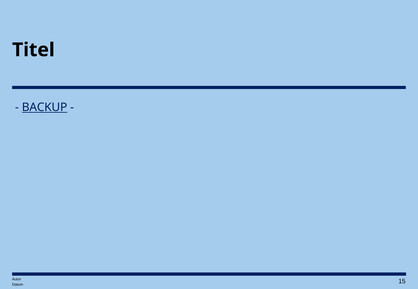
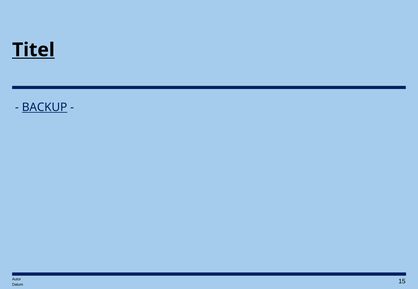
Titel underline: none -> present (33, 50)
